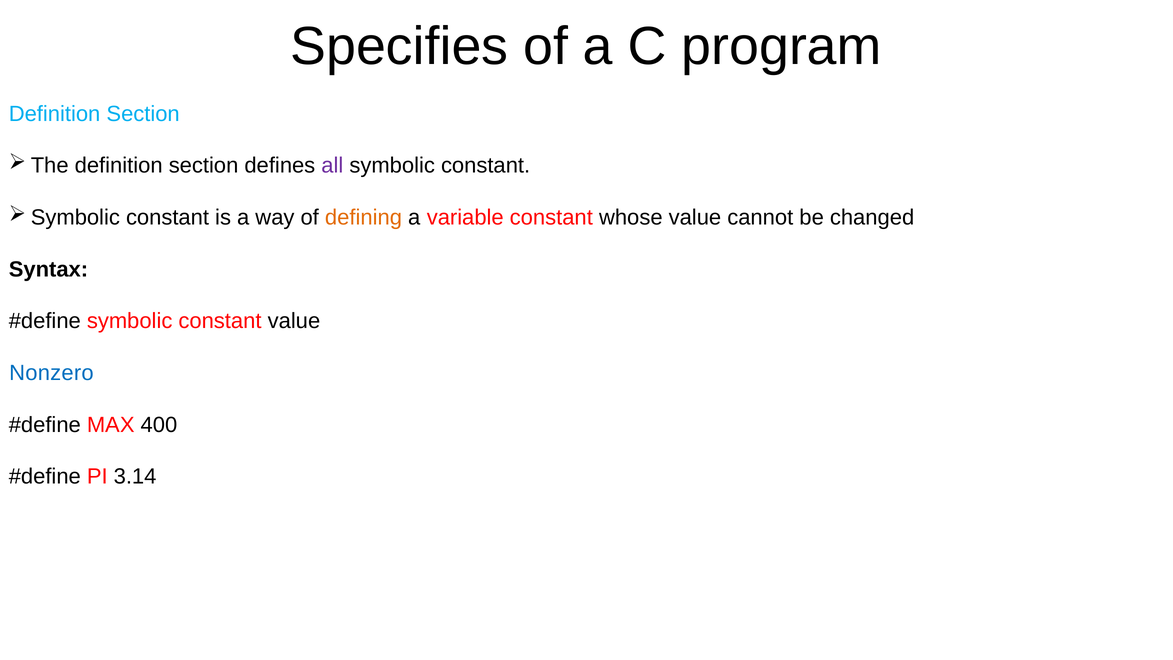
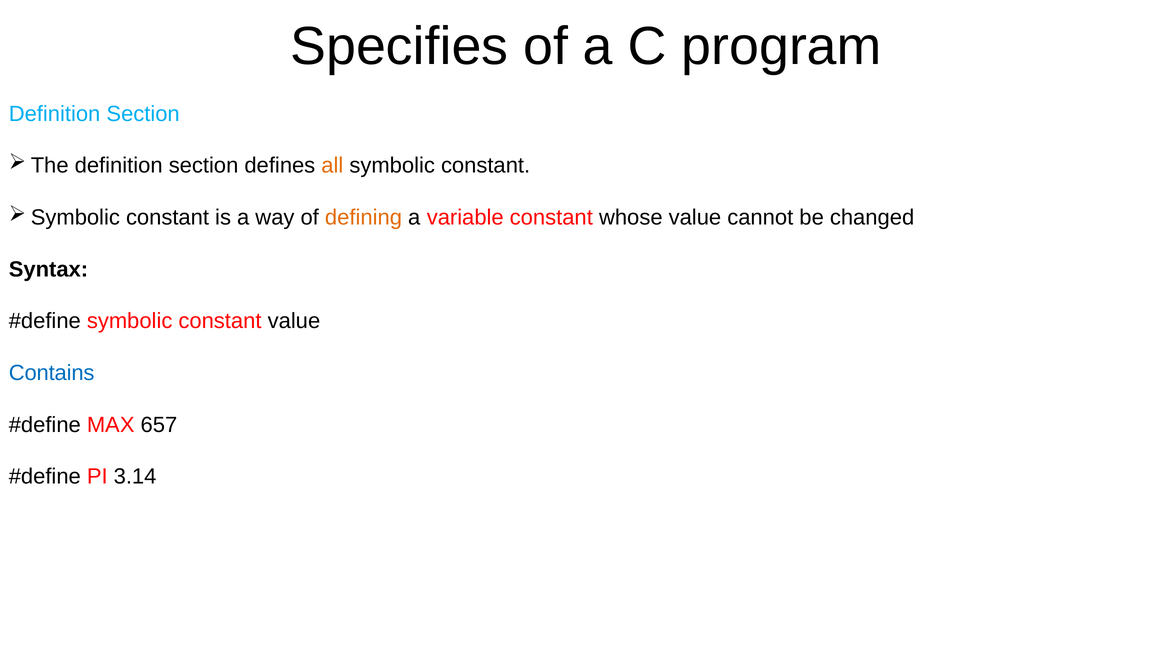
all colour: purple -> orange (332, 166)
Nonzero: Nonzero -> Contains (52, 373)
400: 400 -> 657 (159, 425)
